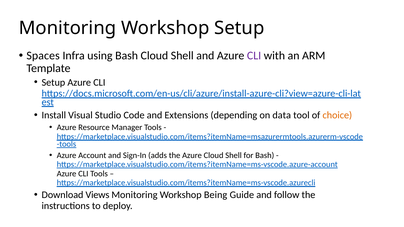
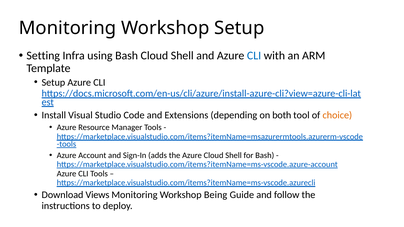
Spaces: Spaces -> Setting (43, 56)
CLI colour: purple -> blue (254, 56)
data: data -> both (282, 115)
